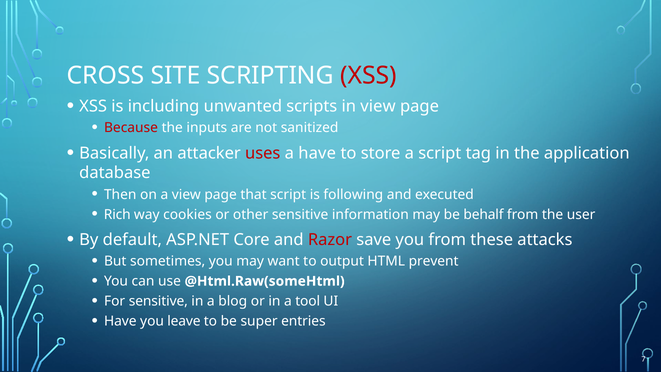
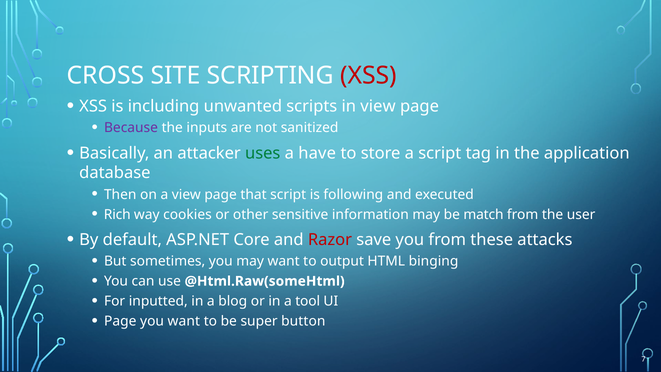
Because colour: red -> purple (131, 128)
uses colour: red -> green (263, 153)
behalf: behalf -> match (483, 214)
prevent: prevent -> binging (434, 261)
For sensitive: sensitive -> inputted (158, 301)
Have: Have -> Page (120, 321)
you leave: leave -> want (184, 321)
entries: entries -> button (303, 321)
